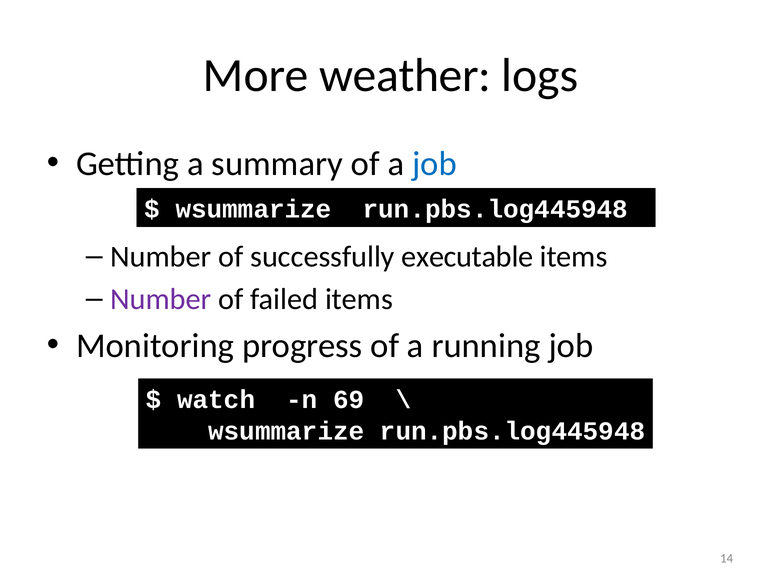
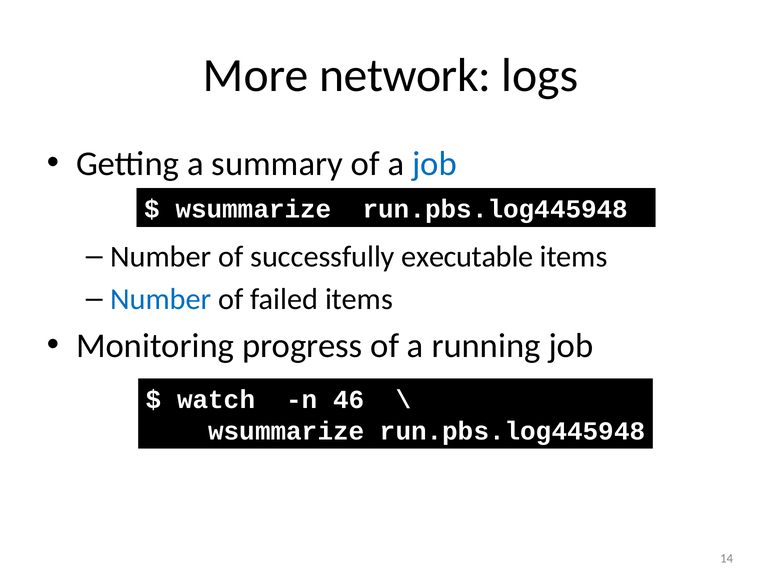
weather: weather -> network (405, 76)
Number colour: purple -> blue (161, 299)
69: 69 -> 46 (349, 400)
